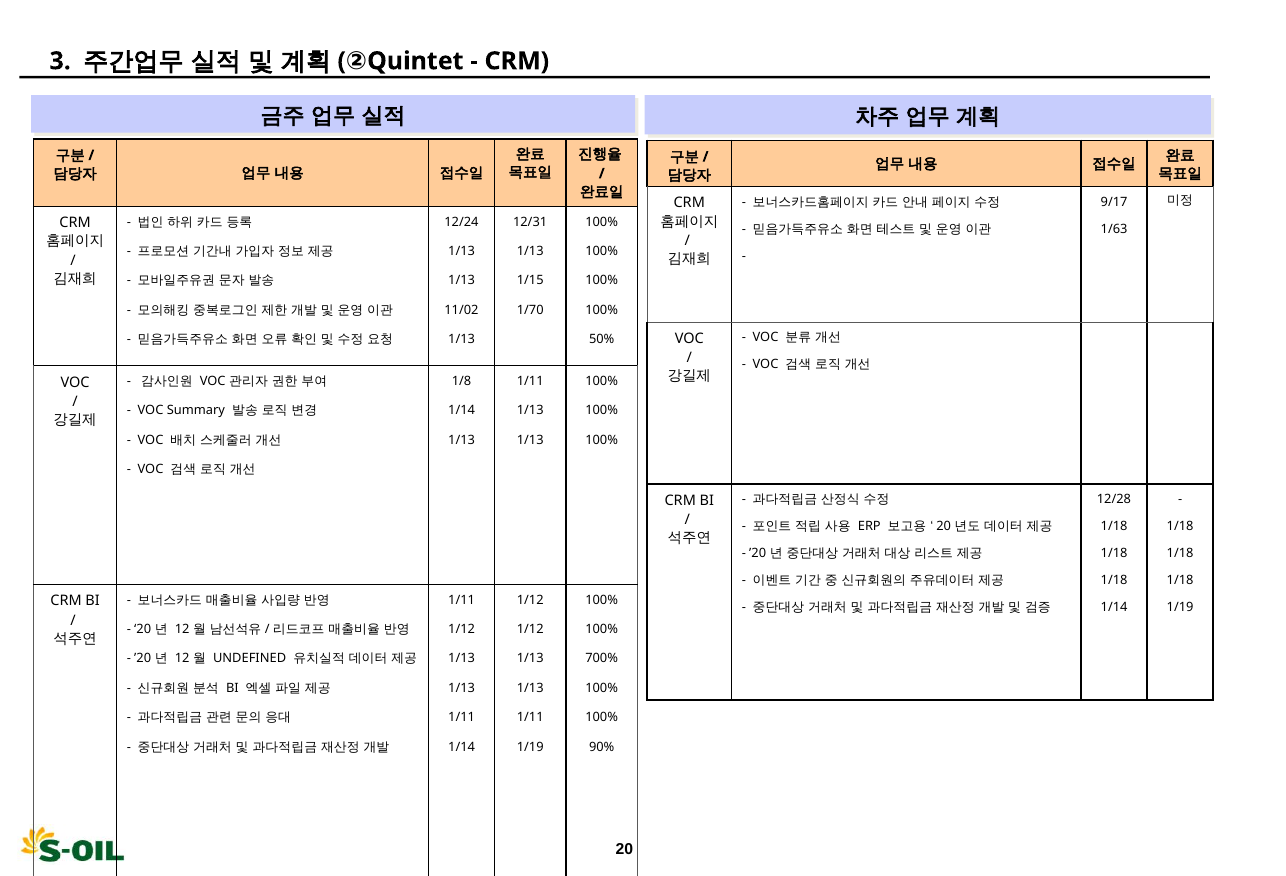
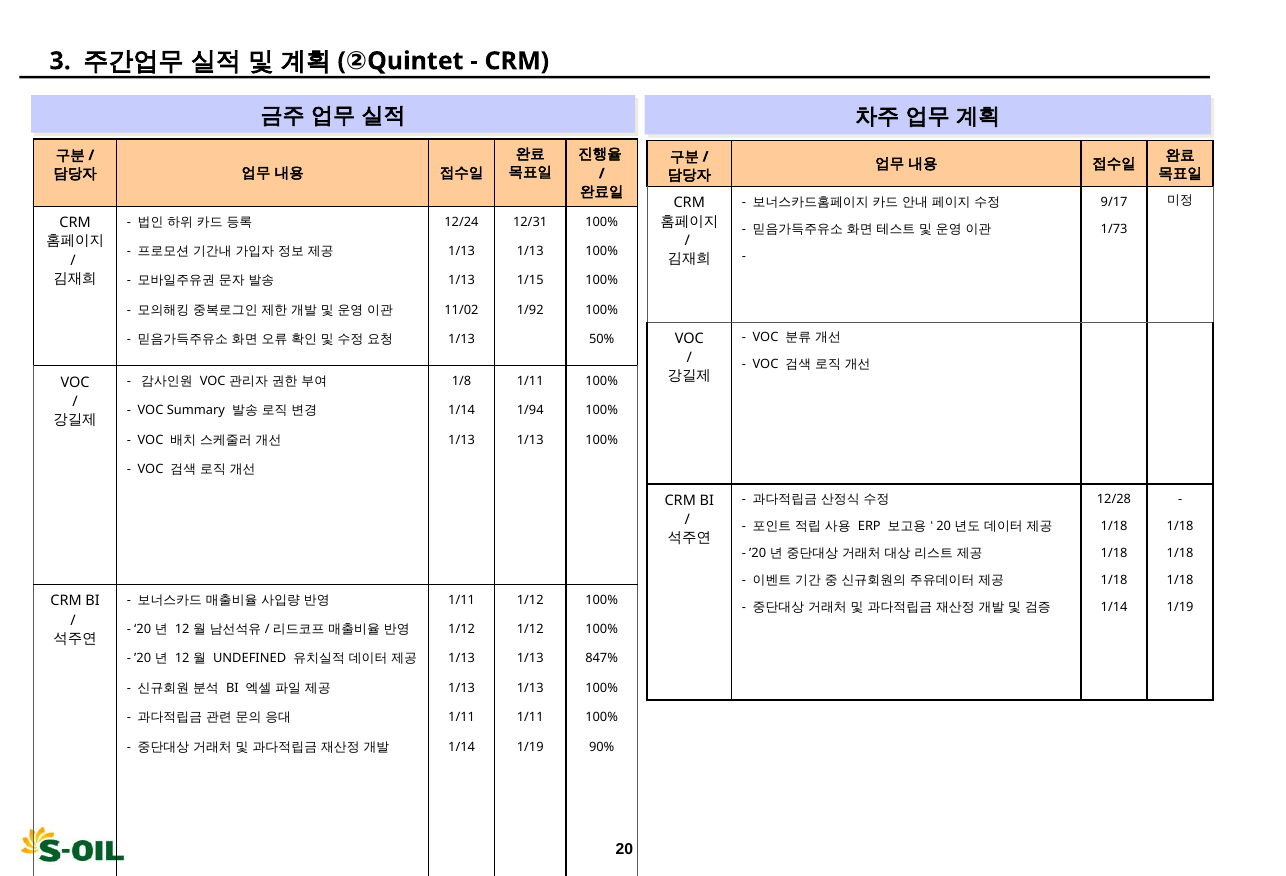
1/63: 1/63 -> 1/73 (1114, 229)
1/70: 1/70 -> 1/92 (530, 310)
1/14 1/13: 1/13 -> 1/94 (530, 411)
700%: 700% -> 847% (602, 659)
